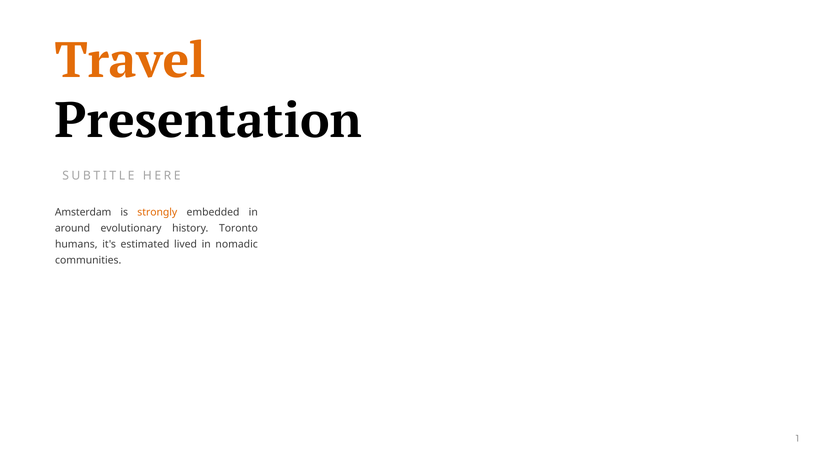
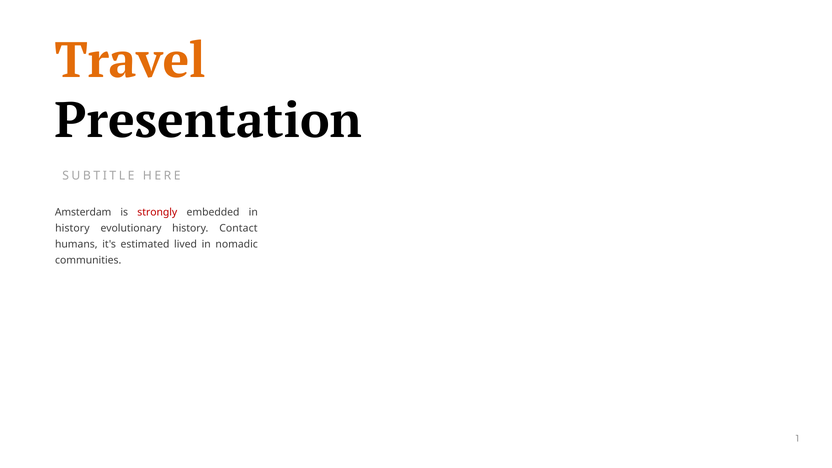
strongly colour: orange -> red (157, 212)
around: around -> history (72, 229)
Toronto: Toronto -> Contact (238, 229)
